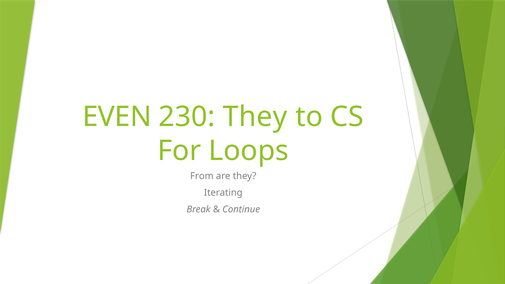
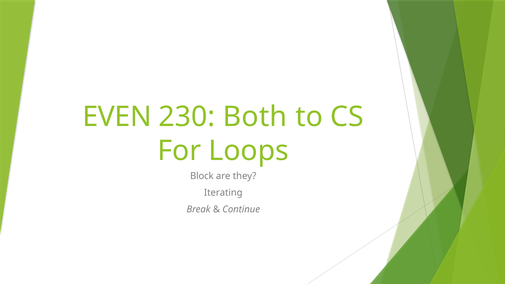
230 They: They -> Both (255, 117)
From: From -> Block (202, 176)
